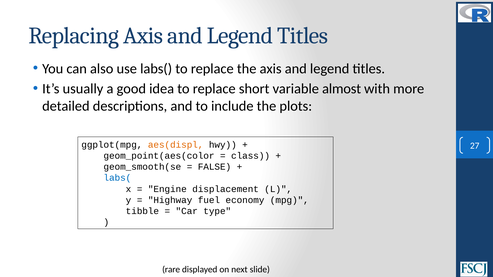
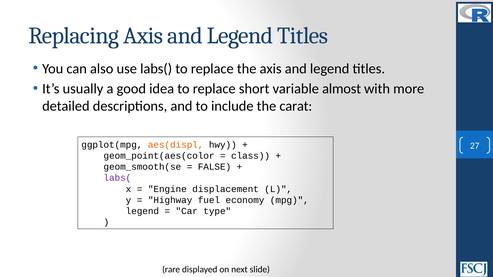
plots: plots -> carat (296, 106)
labs( colour: blue -> purple (117, 178)
tibble: tibble -> legend (142, 211)
